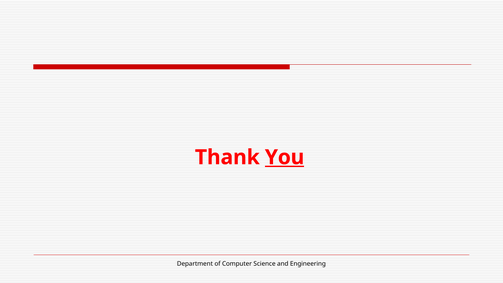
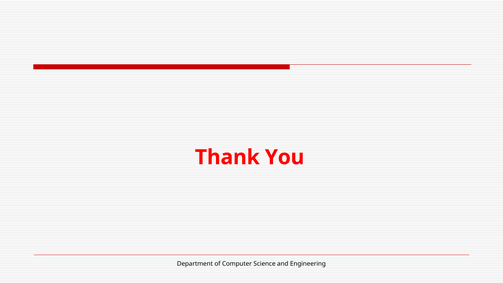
You underline: present -> none (285, 157)
